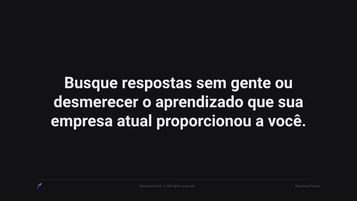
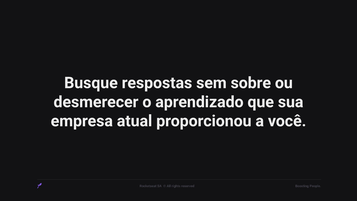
gente: gente -> sobre (251, 83)
